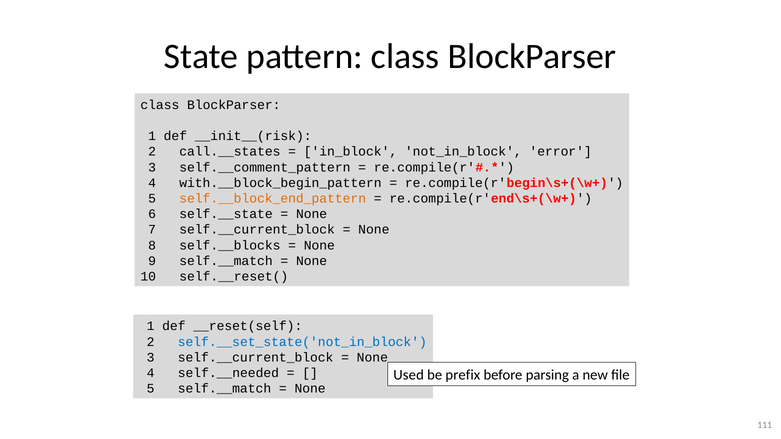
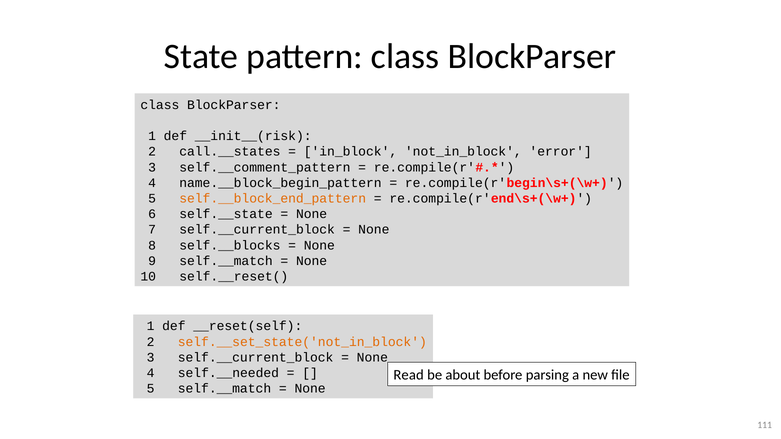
with.__block_begin_pattern: with.__block_begin_pattern -> name.__block_begin_pattern (280, 183)
self.__set_state('not_in_block colour: blue -> orange (302, 342)
Used: Used -> Read (409, 375)
prefix: prefix -> about (463, 375)
